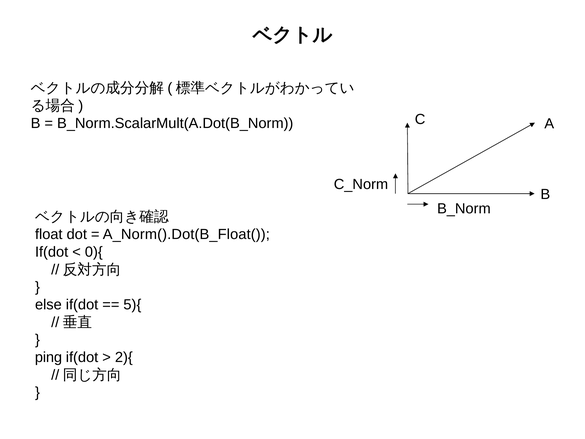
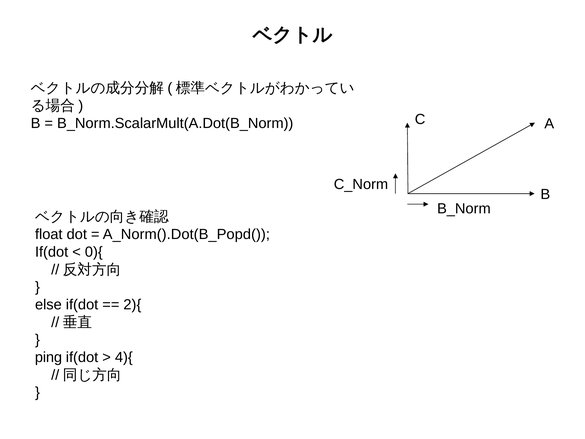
A_Norm().Dot(B_Float(: A_Norm().Dot(B_Float( -> A_Norm().Dot(B_Popd( (186, 234)
5){: 5){ -> 2){ (132, 304)
2){: 2){ -> 4){ (124, 357)
